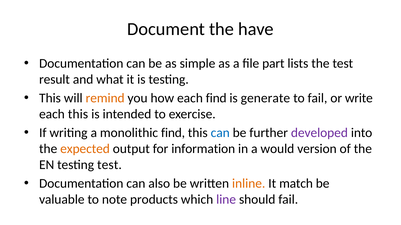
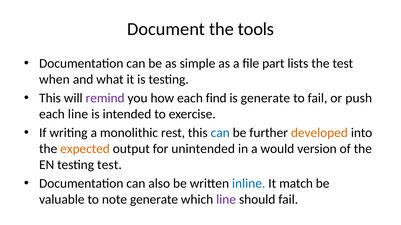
have: have -> tools (256, 29)
result: result -> when (54, 80)
remind colour: orange -> purple (105, 98)
write: write -> push (359, 98)
each this: this -> line (78, 114)
monolithic find: find -> rest (173, 133)
developed colour: purple -> orange (319, 133)
information: information -> unintended (203, 149)
inline colour: orange -> blue (249, 184)
note products: products -> generate (154, 200)
